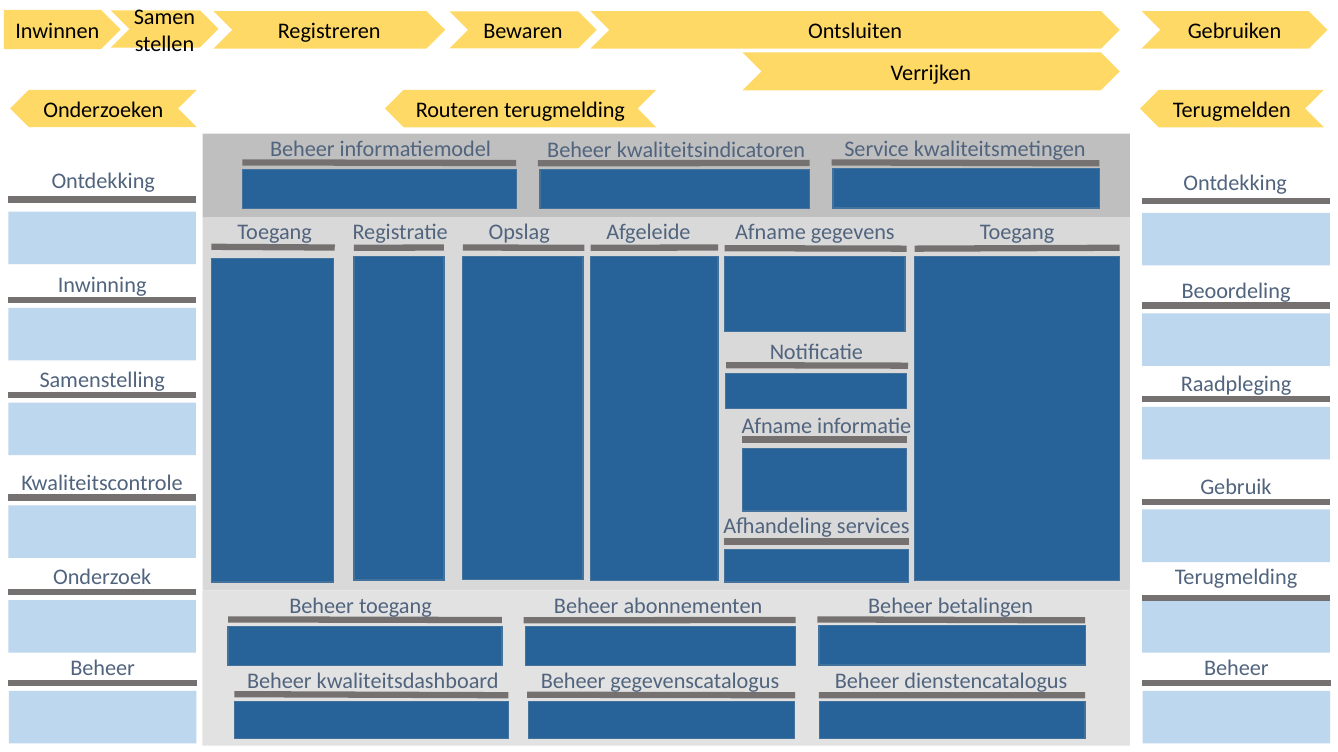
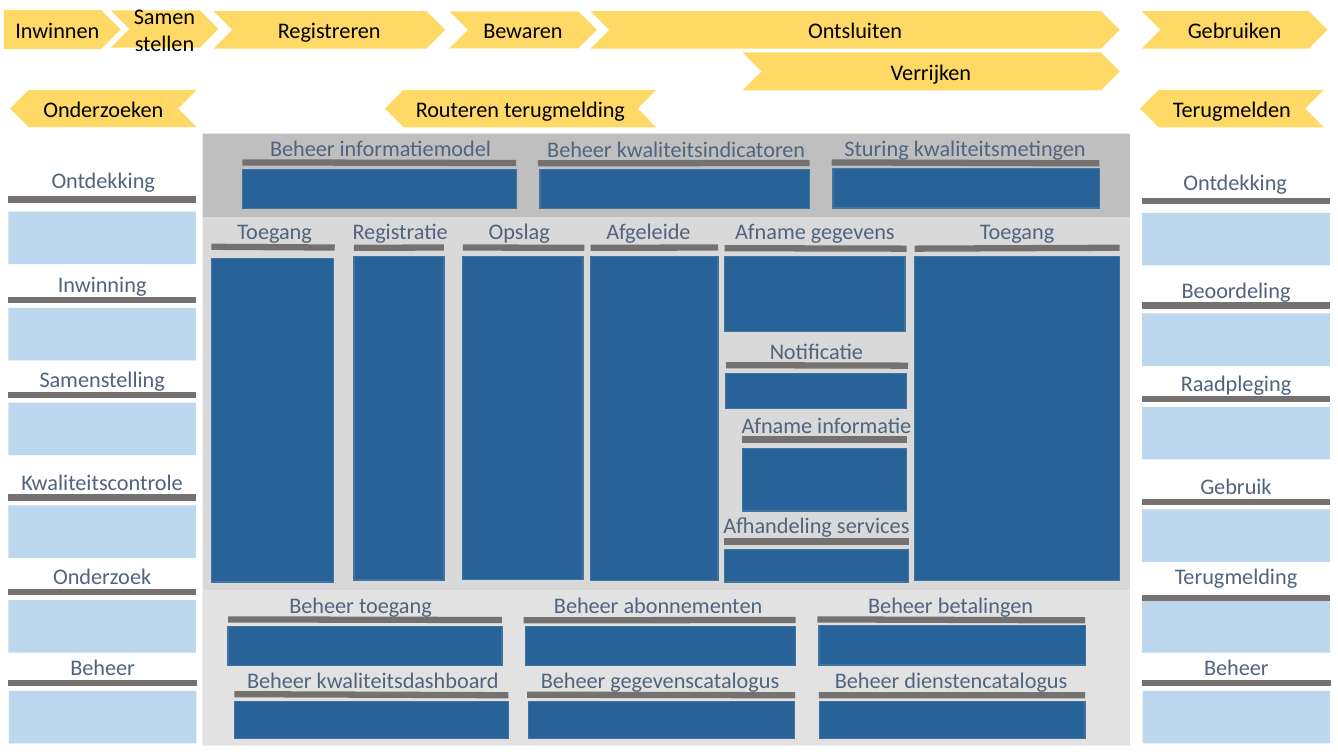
Service: Service -> Sturing (877, 149)
